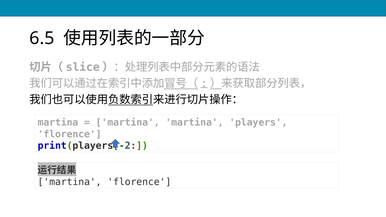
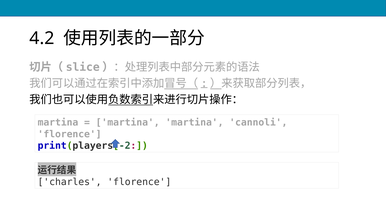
6.5: 6.5 -> 4.2 (42, 38)
players: players -> cannoli (258, 123)
martina: martina -> charles (70, 182)
